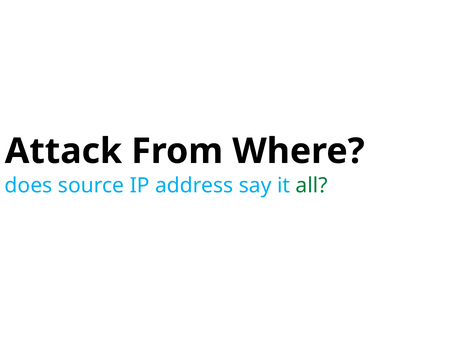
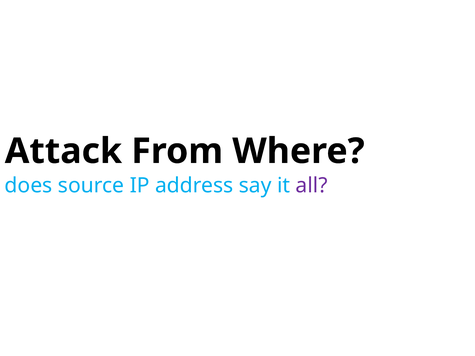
all colour: green -> purple (312, 186)
